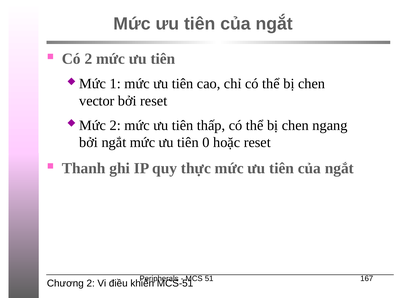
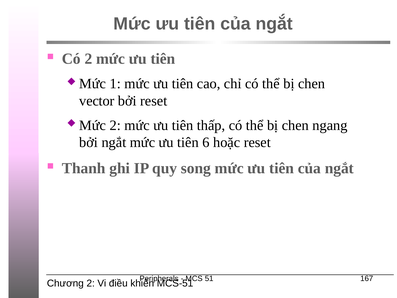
0: 0 -> 6 (206, 142)
thực: thực -> song (196, 168)
